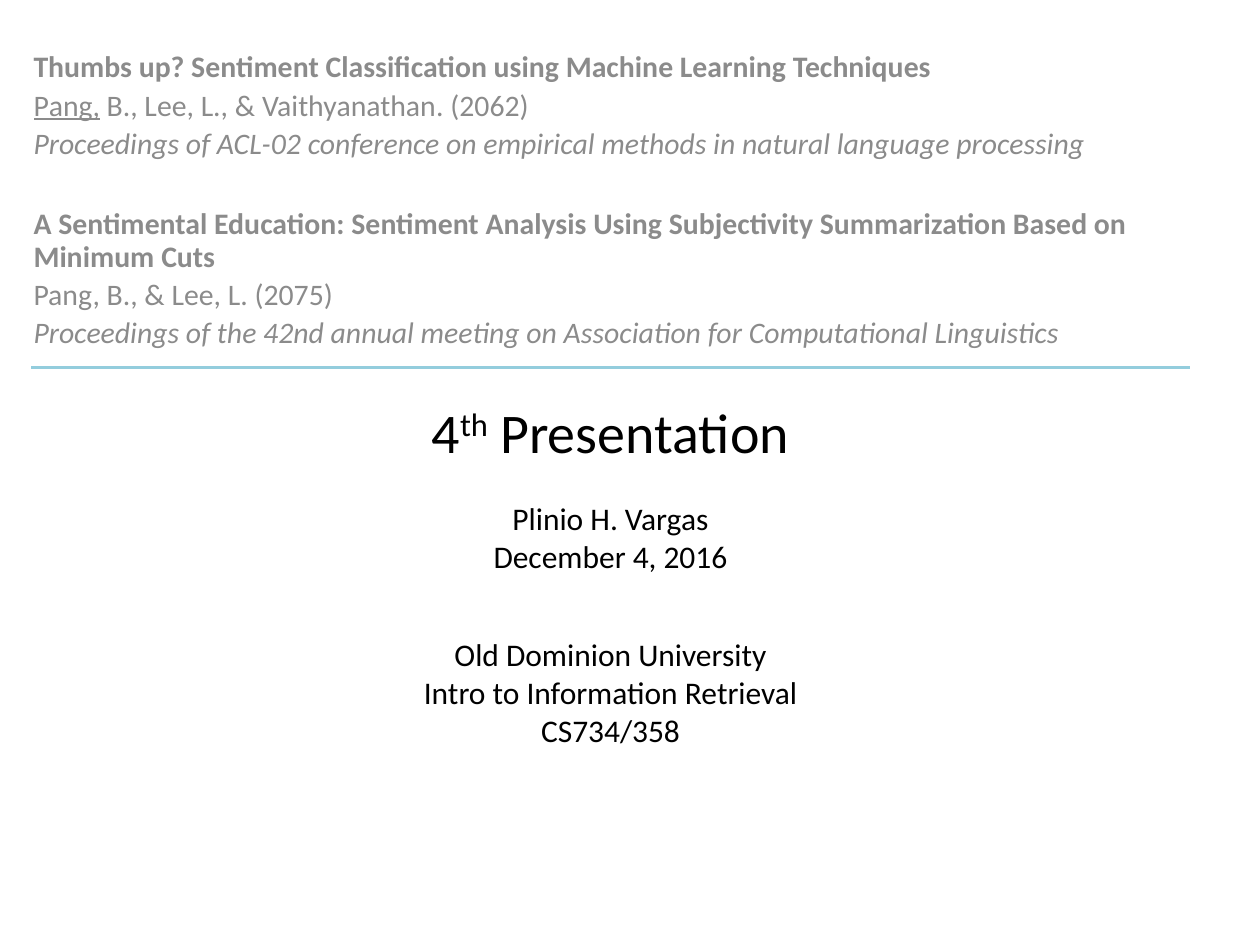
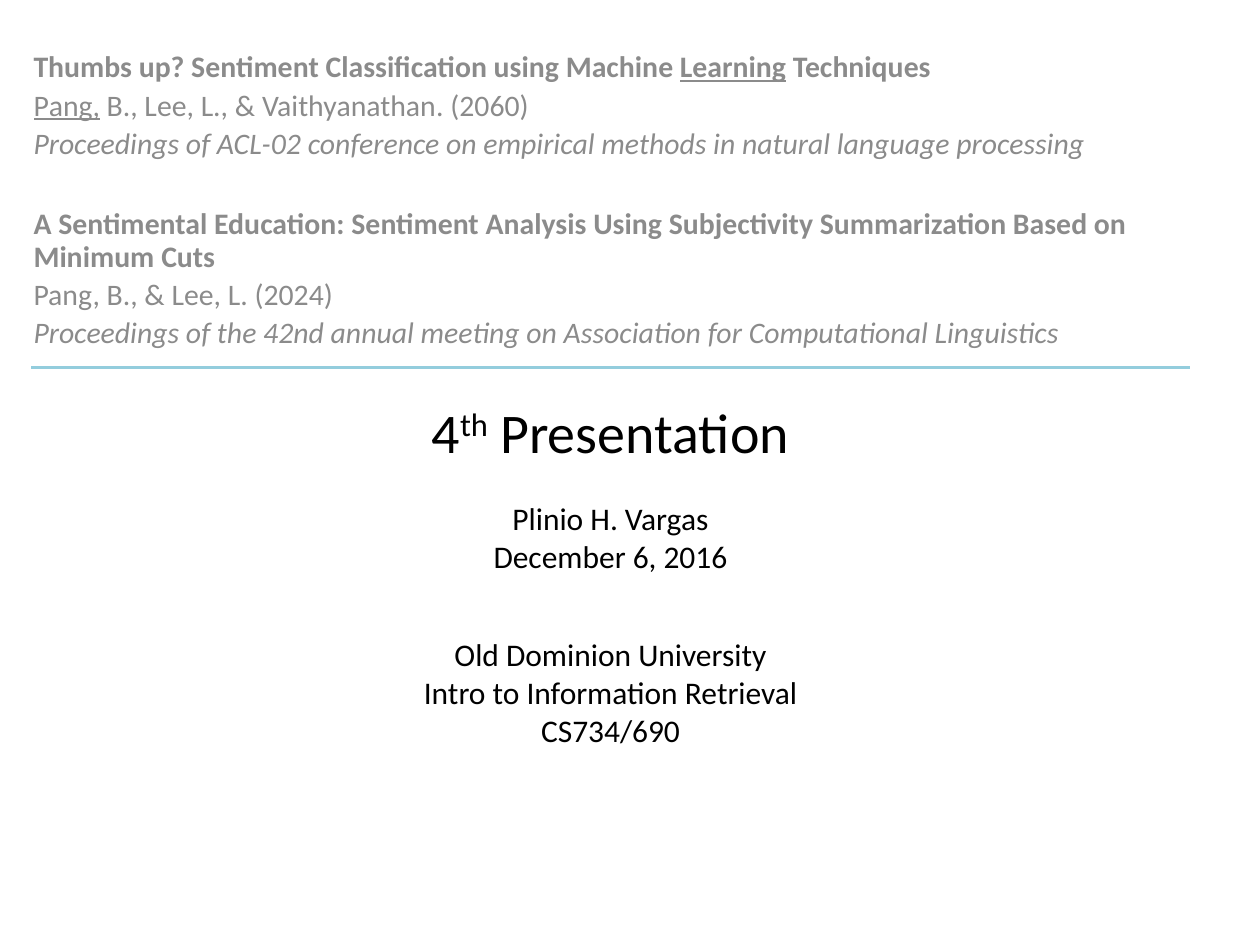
Learning underline: none -> present (733, 68)
2062: 2062 -> 2060 (489, 107)
2075: 2075 -> 2024 (294, 296)
4: 4 -> 6 (645, 558)
CS734/358: CS734/358 -> CS734/690 (611, 732)
